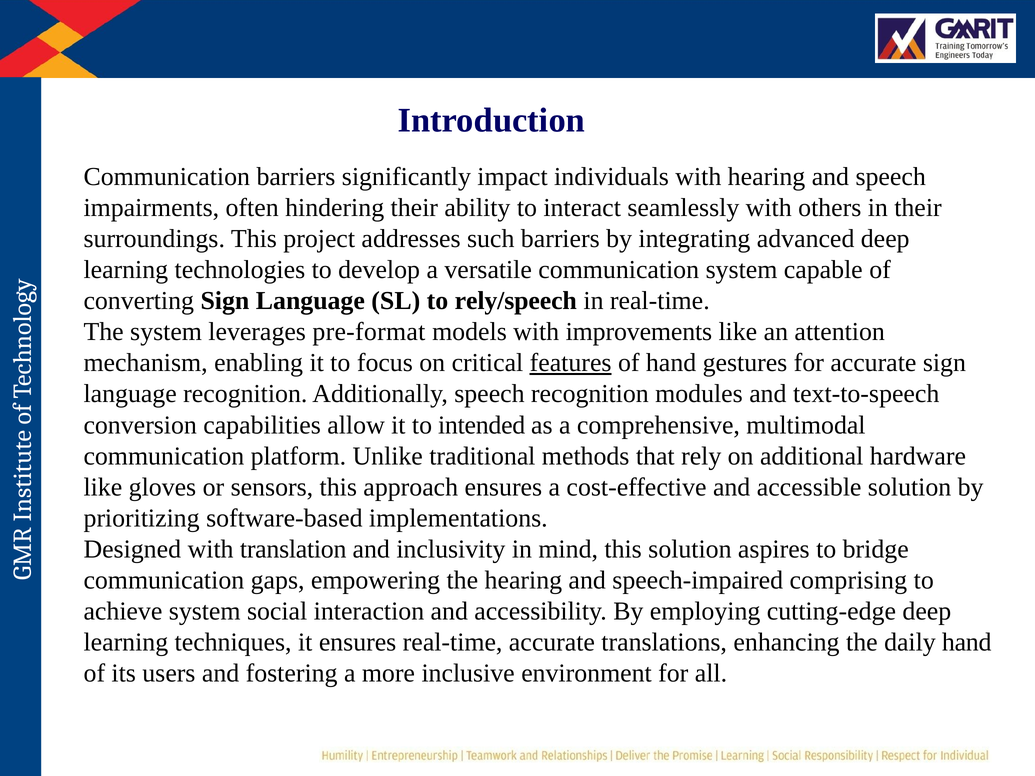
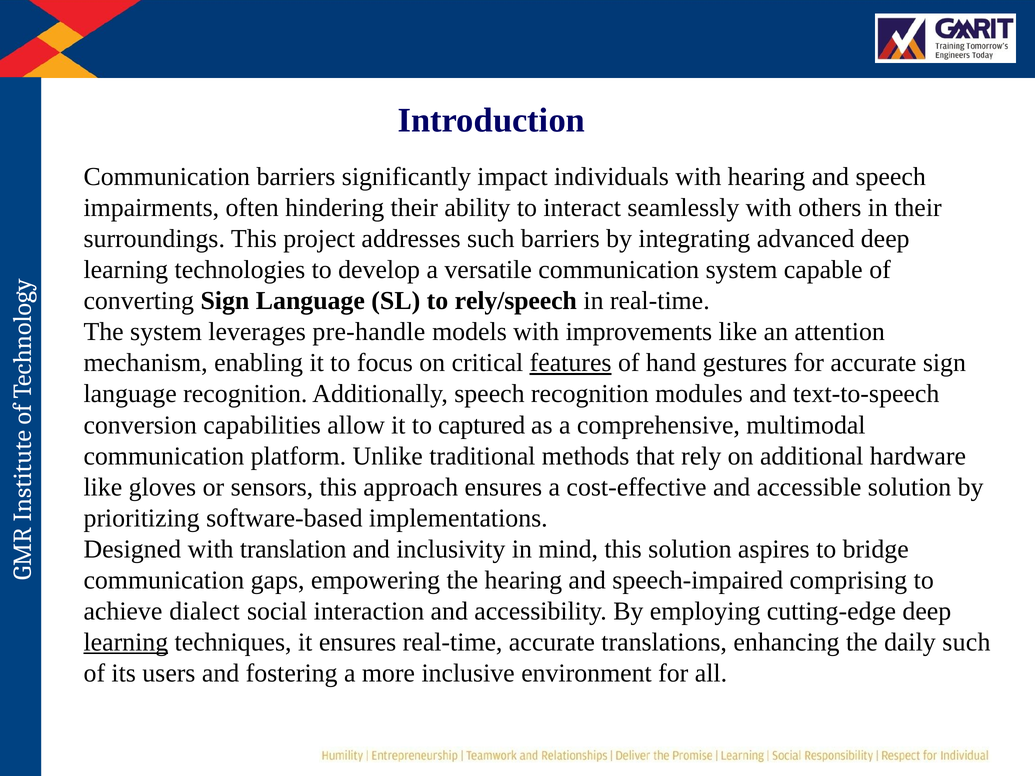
pre-format: pre-format -> pre-handle (369, 332)
intended: intended -> captured (482, 425)
achieve system: system -> dialect (205, 611)
learning underline: none -> present (126, 642)
daily hand: hand -> such (966, 642)
